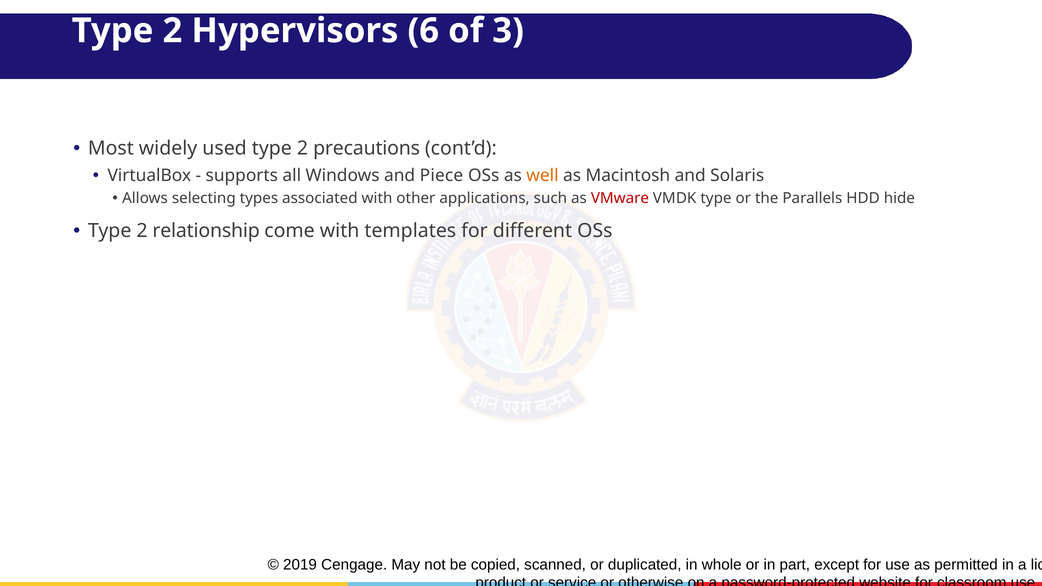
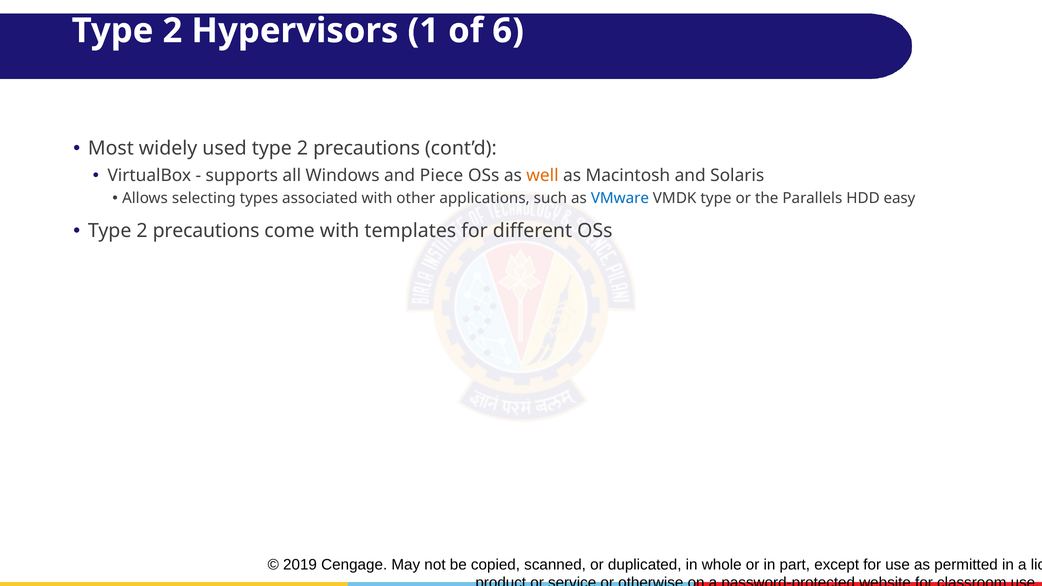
6: 6 -> 1 (423, 31)
3: 3 -> 6 (508, 31)
VMware colour: red -> blue (620, 198)
hide: hide -> easy (899, 198)
relationship: relationship -> precautions (206, 231)
